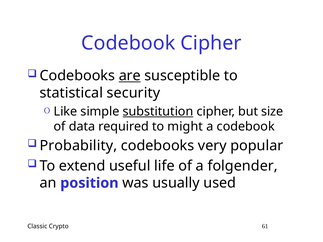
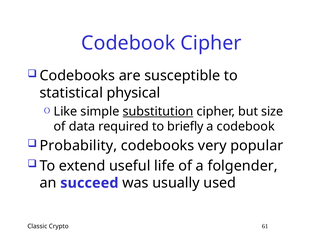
are underline: present -> none (130, 76)
security: security -> physical (133, 93)
might: might -> briefly (185, 127)
position: position -> succeed (89, 183)
